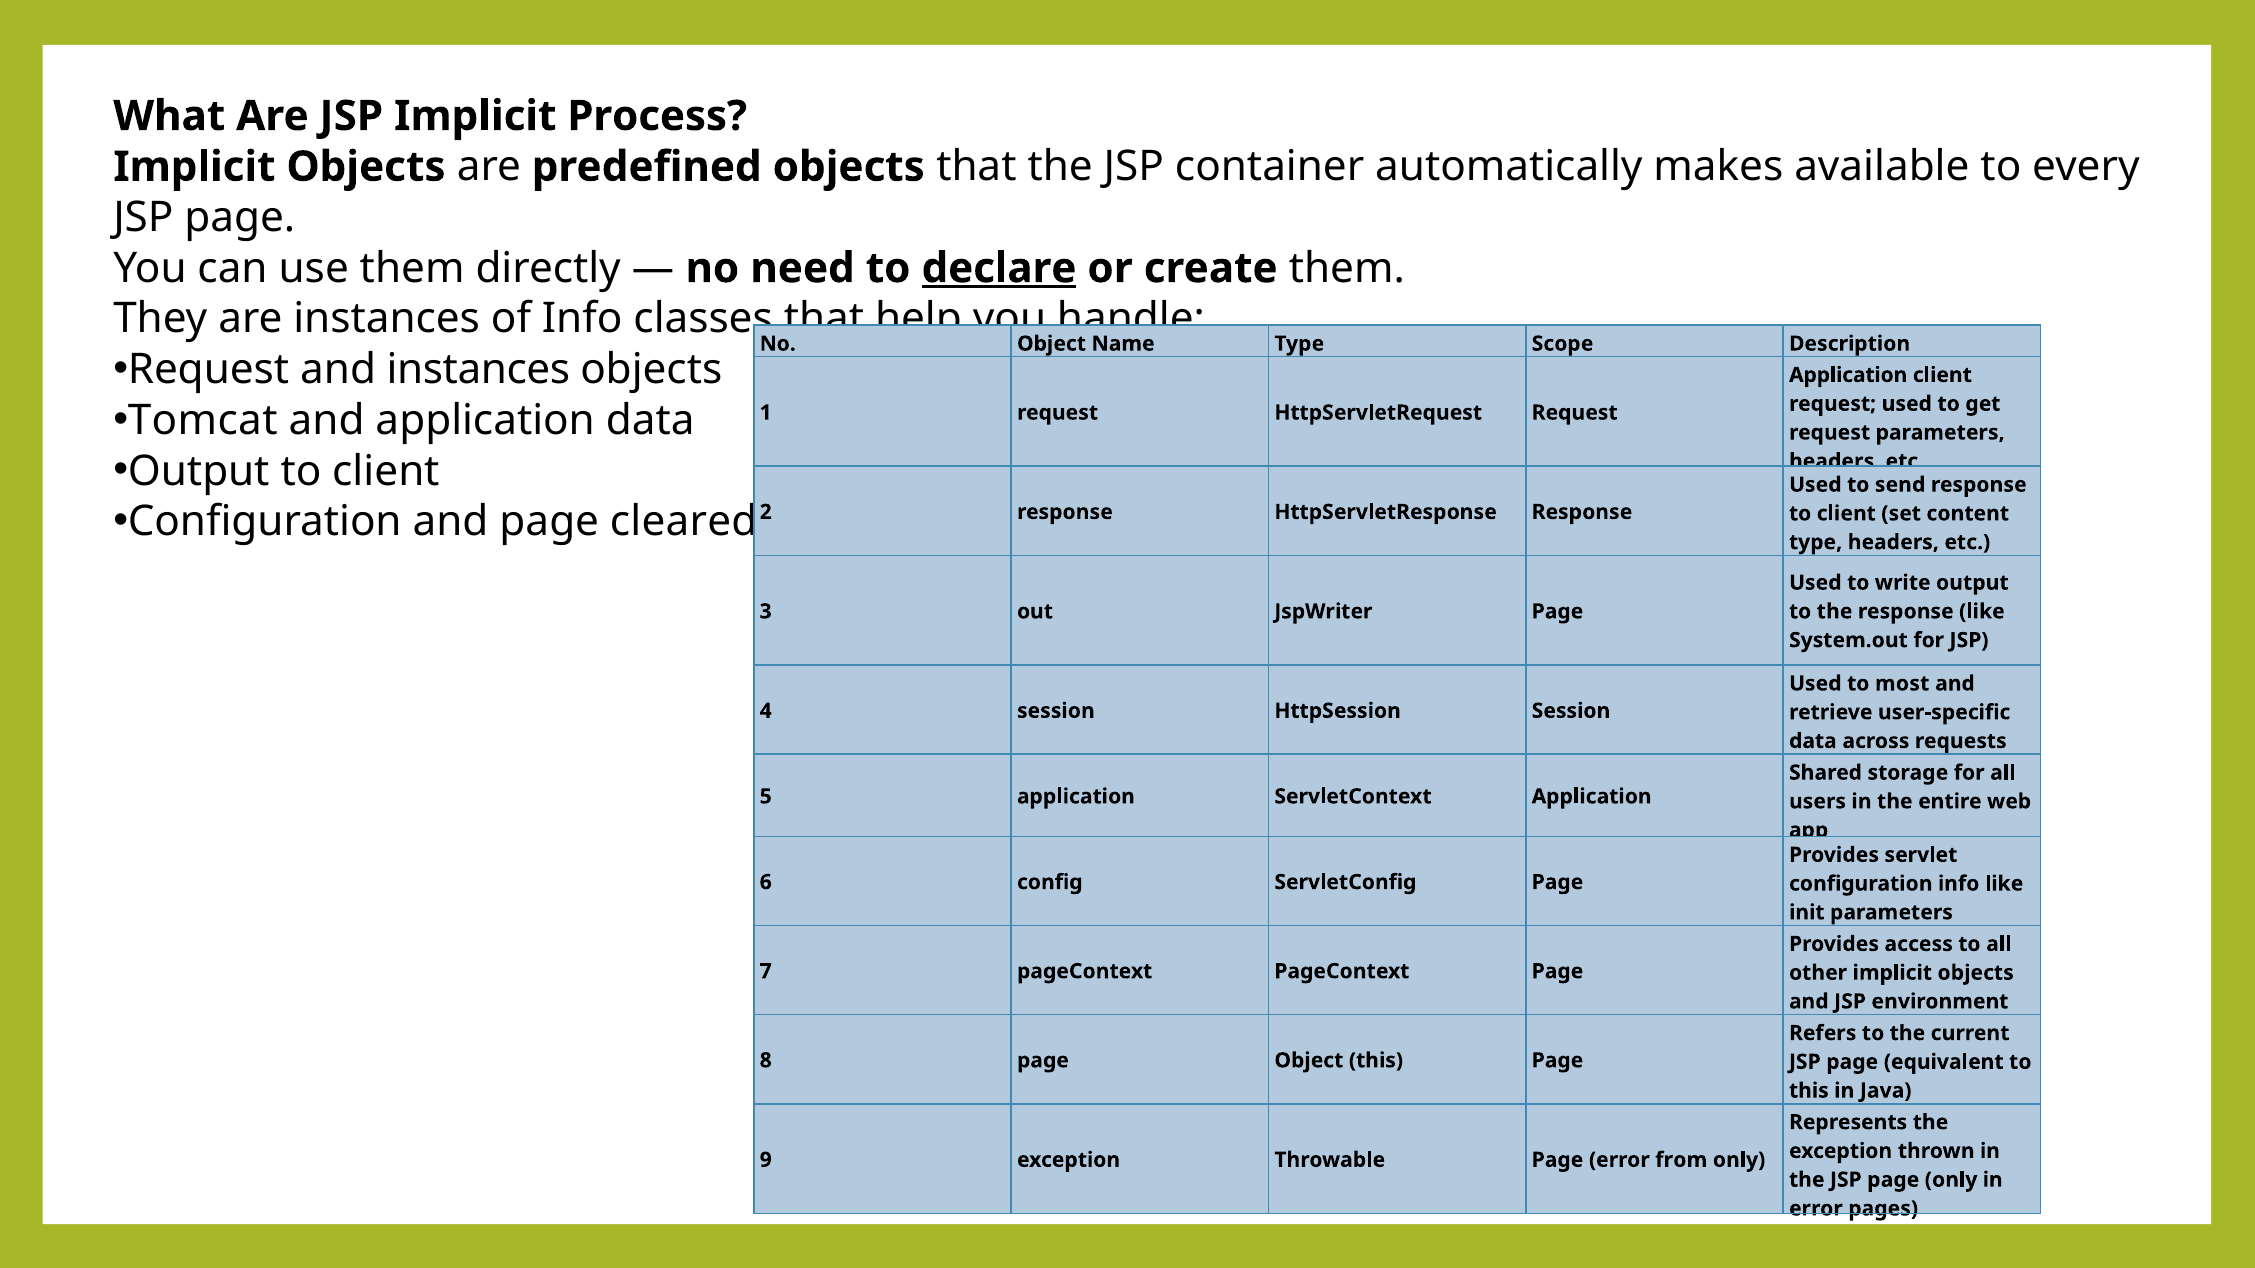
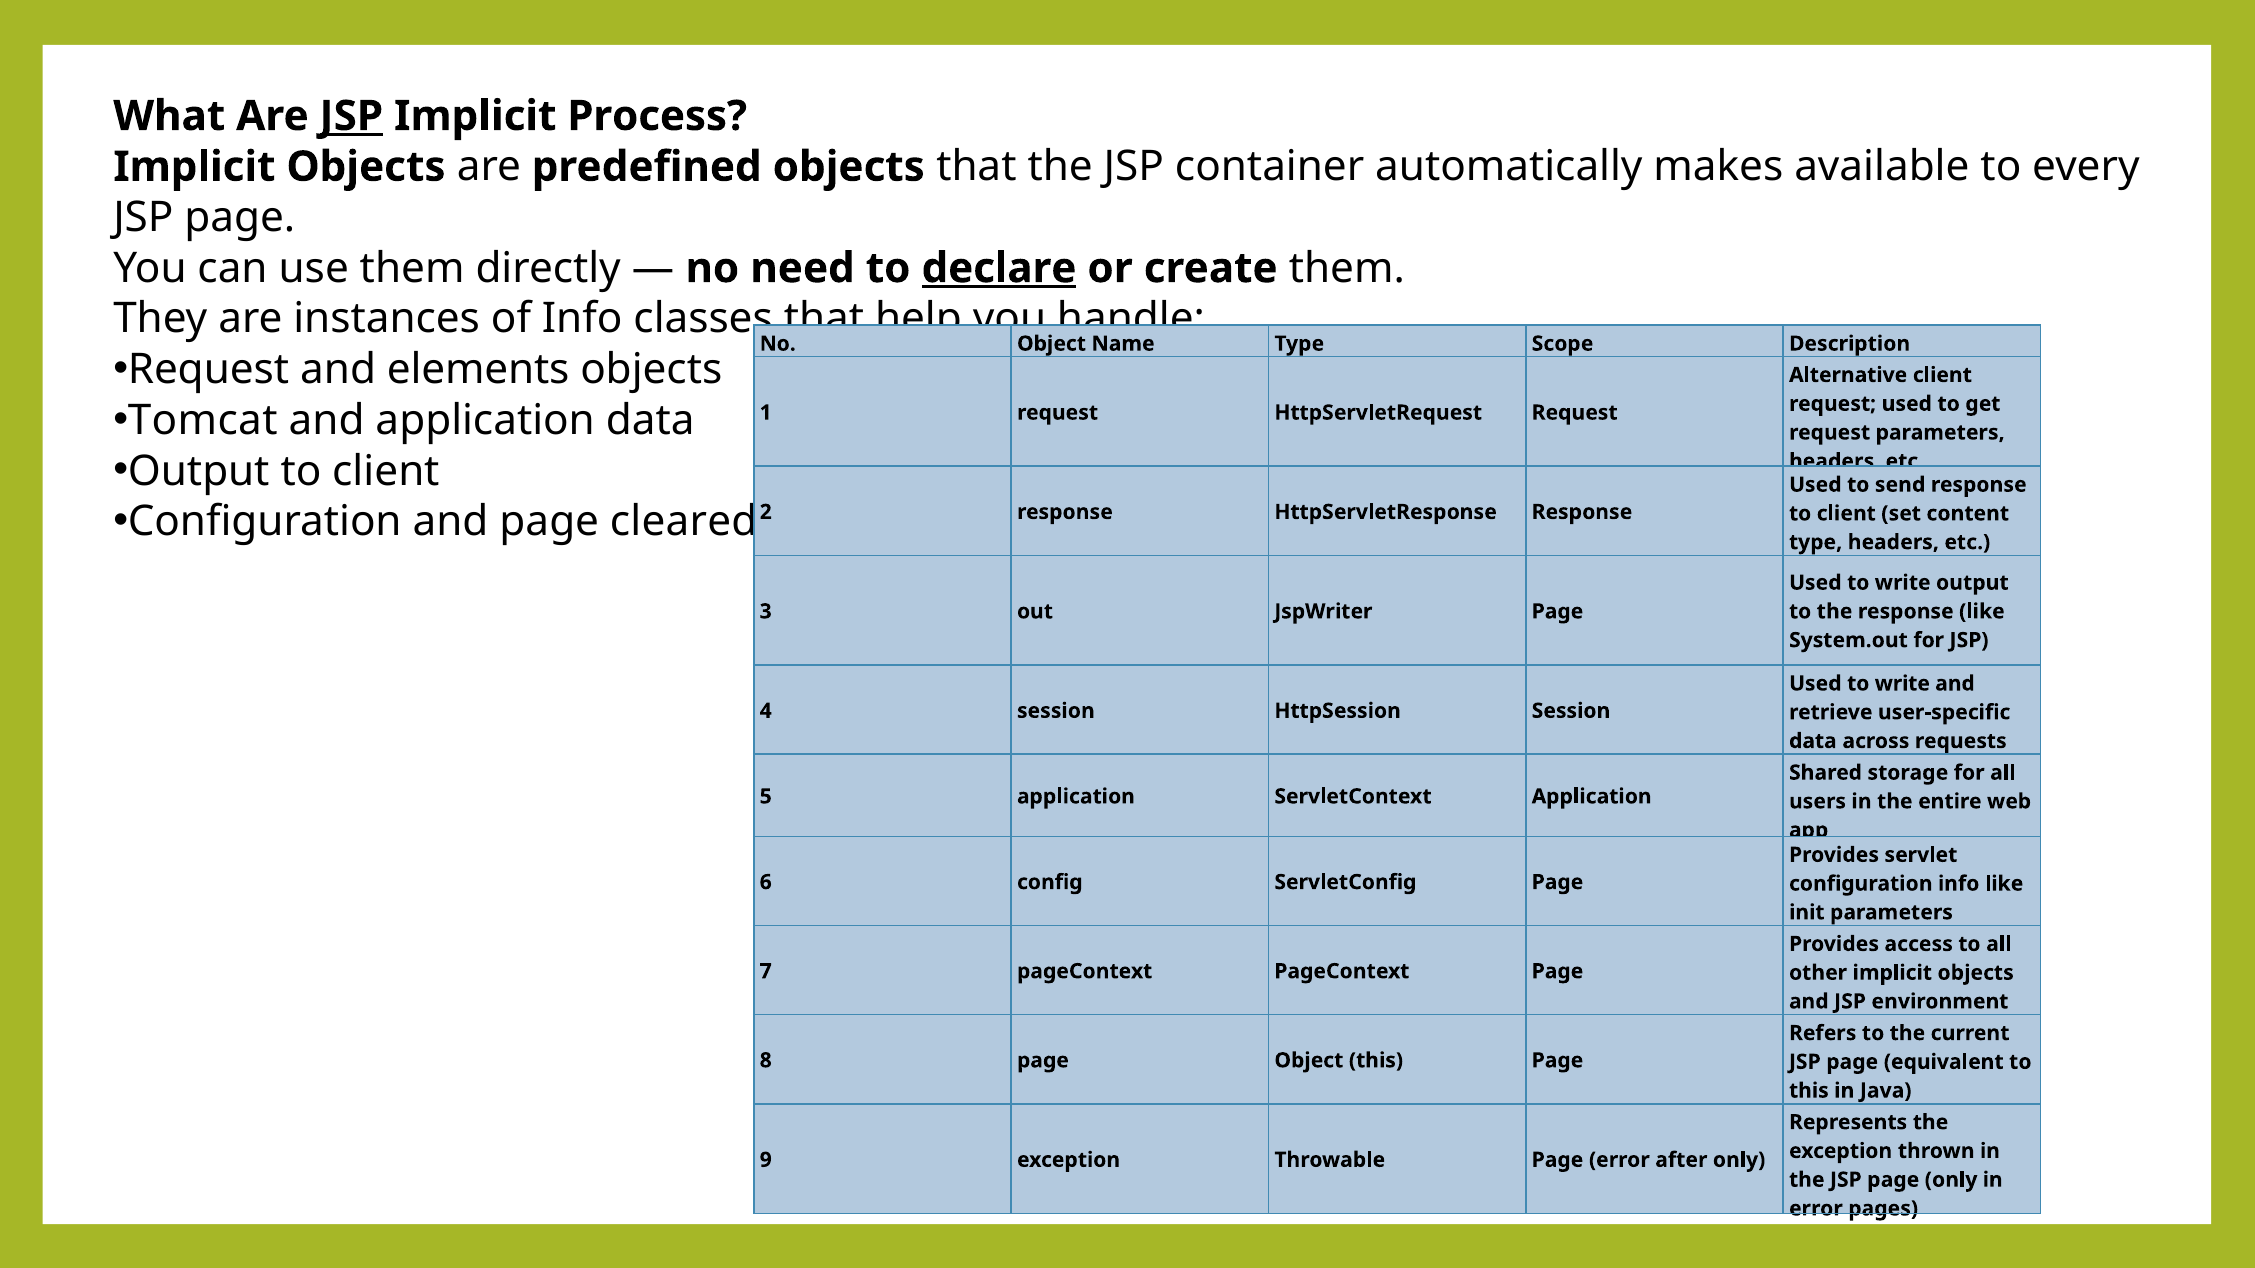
JSP underline: none -> present (351, 116)
and instances: instances -> elements (478, 370)
Application: Application -> Alternative (1848, 375)
most: most -> write (1902, 684)
from: from -> after (1681, 1160)
